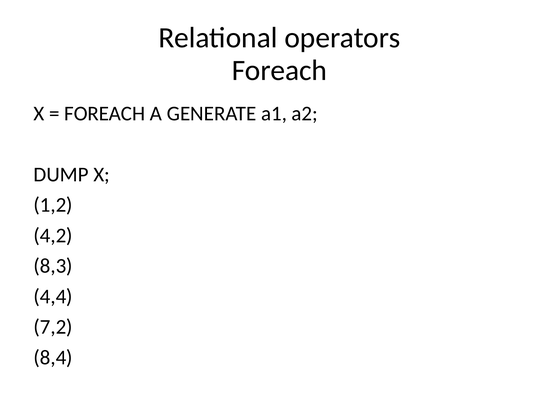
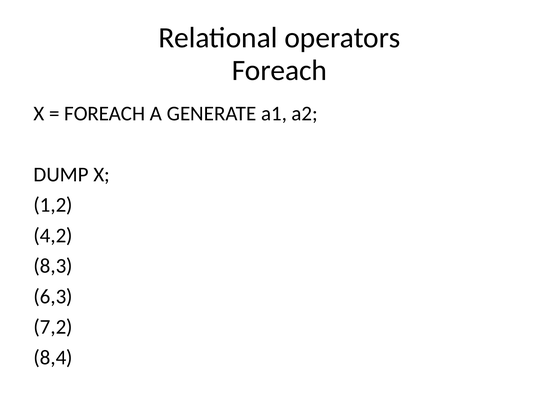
4,4: 4,4 -> 6,3 (53, 297)
